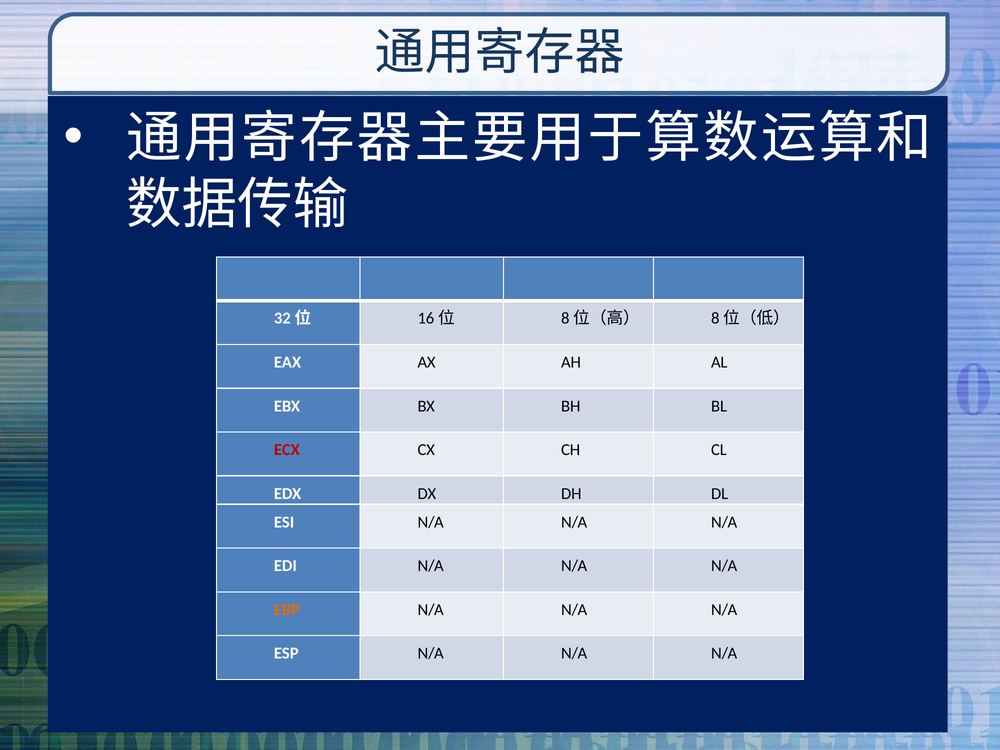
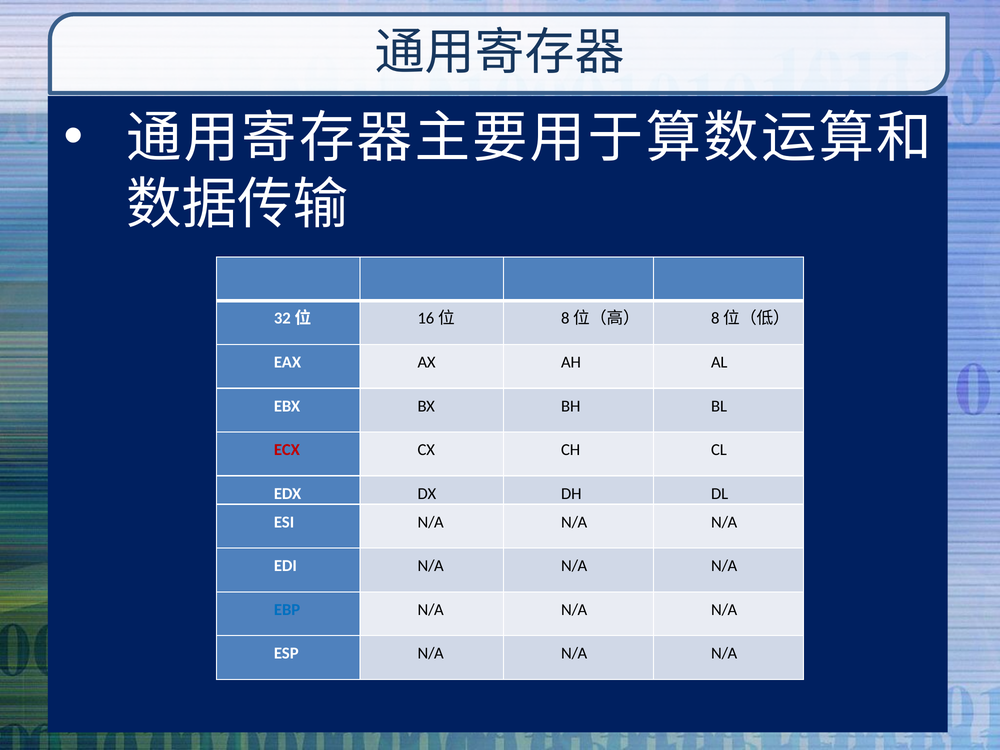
EBP colour: orange -> blue (287, 610)
